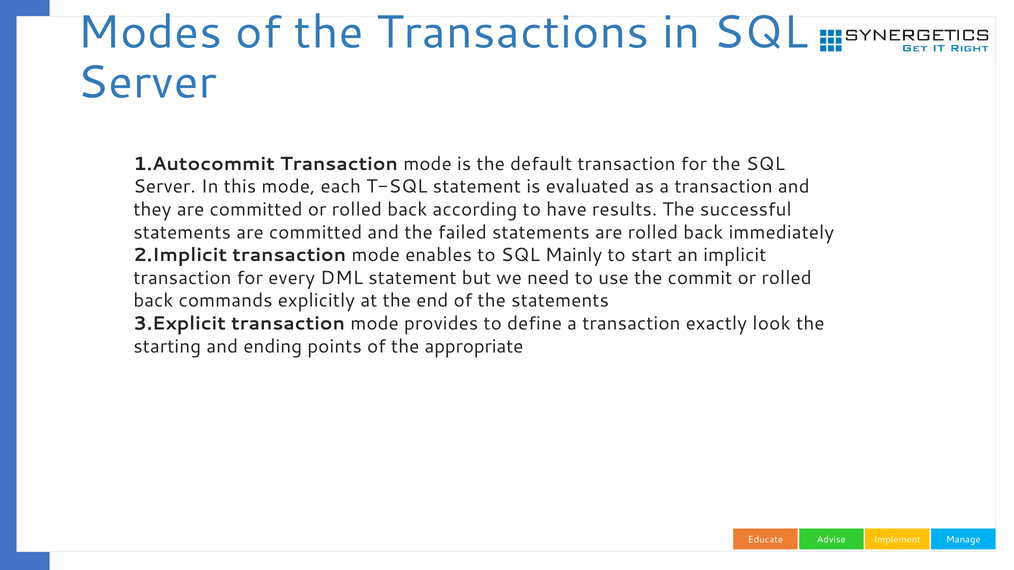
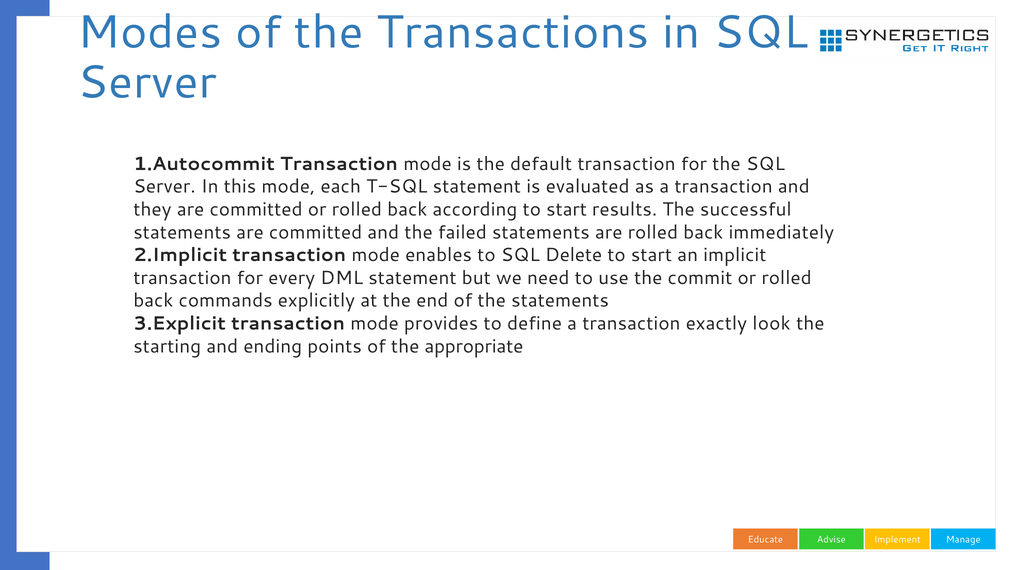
according to have: have -> start (567, 210)
Mainly: Mainly -> Delete (574, 255)
